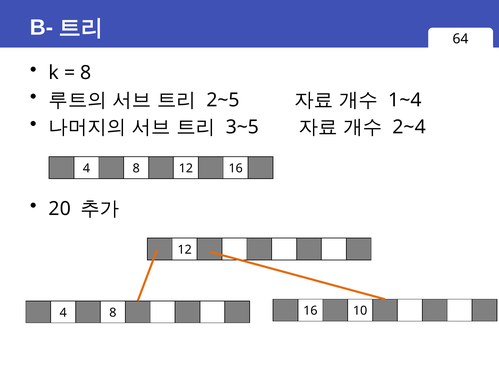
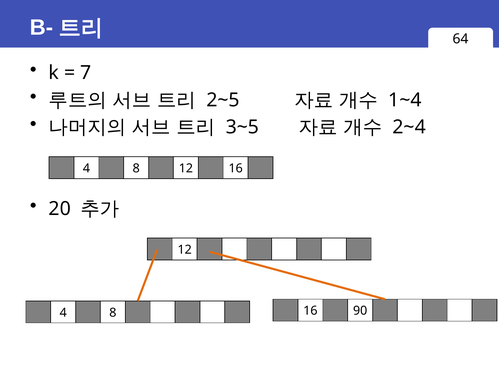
8: 8 -> 7 (86, 73)
10: 10 -> 90 (360, 311)
